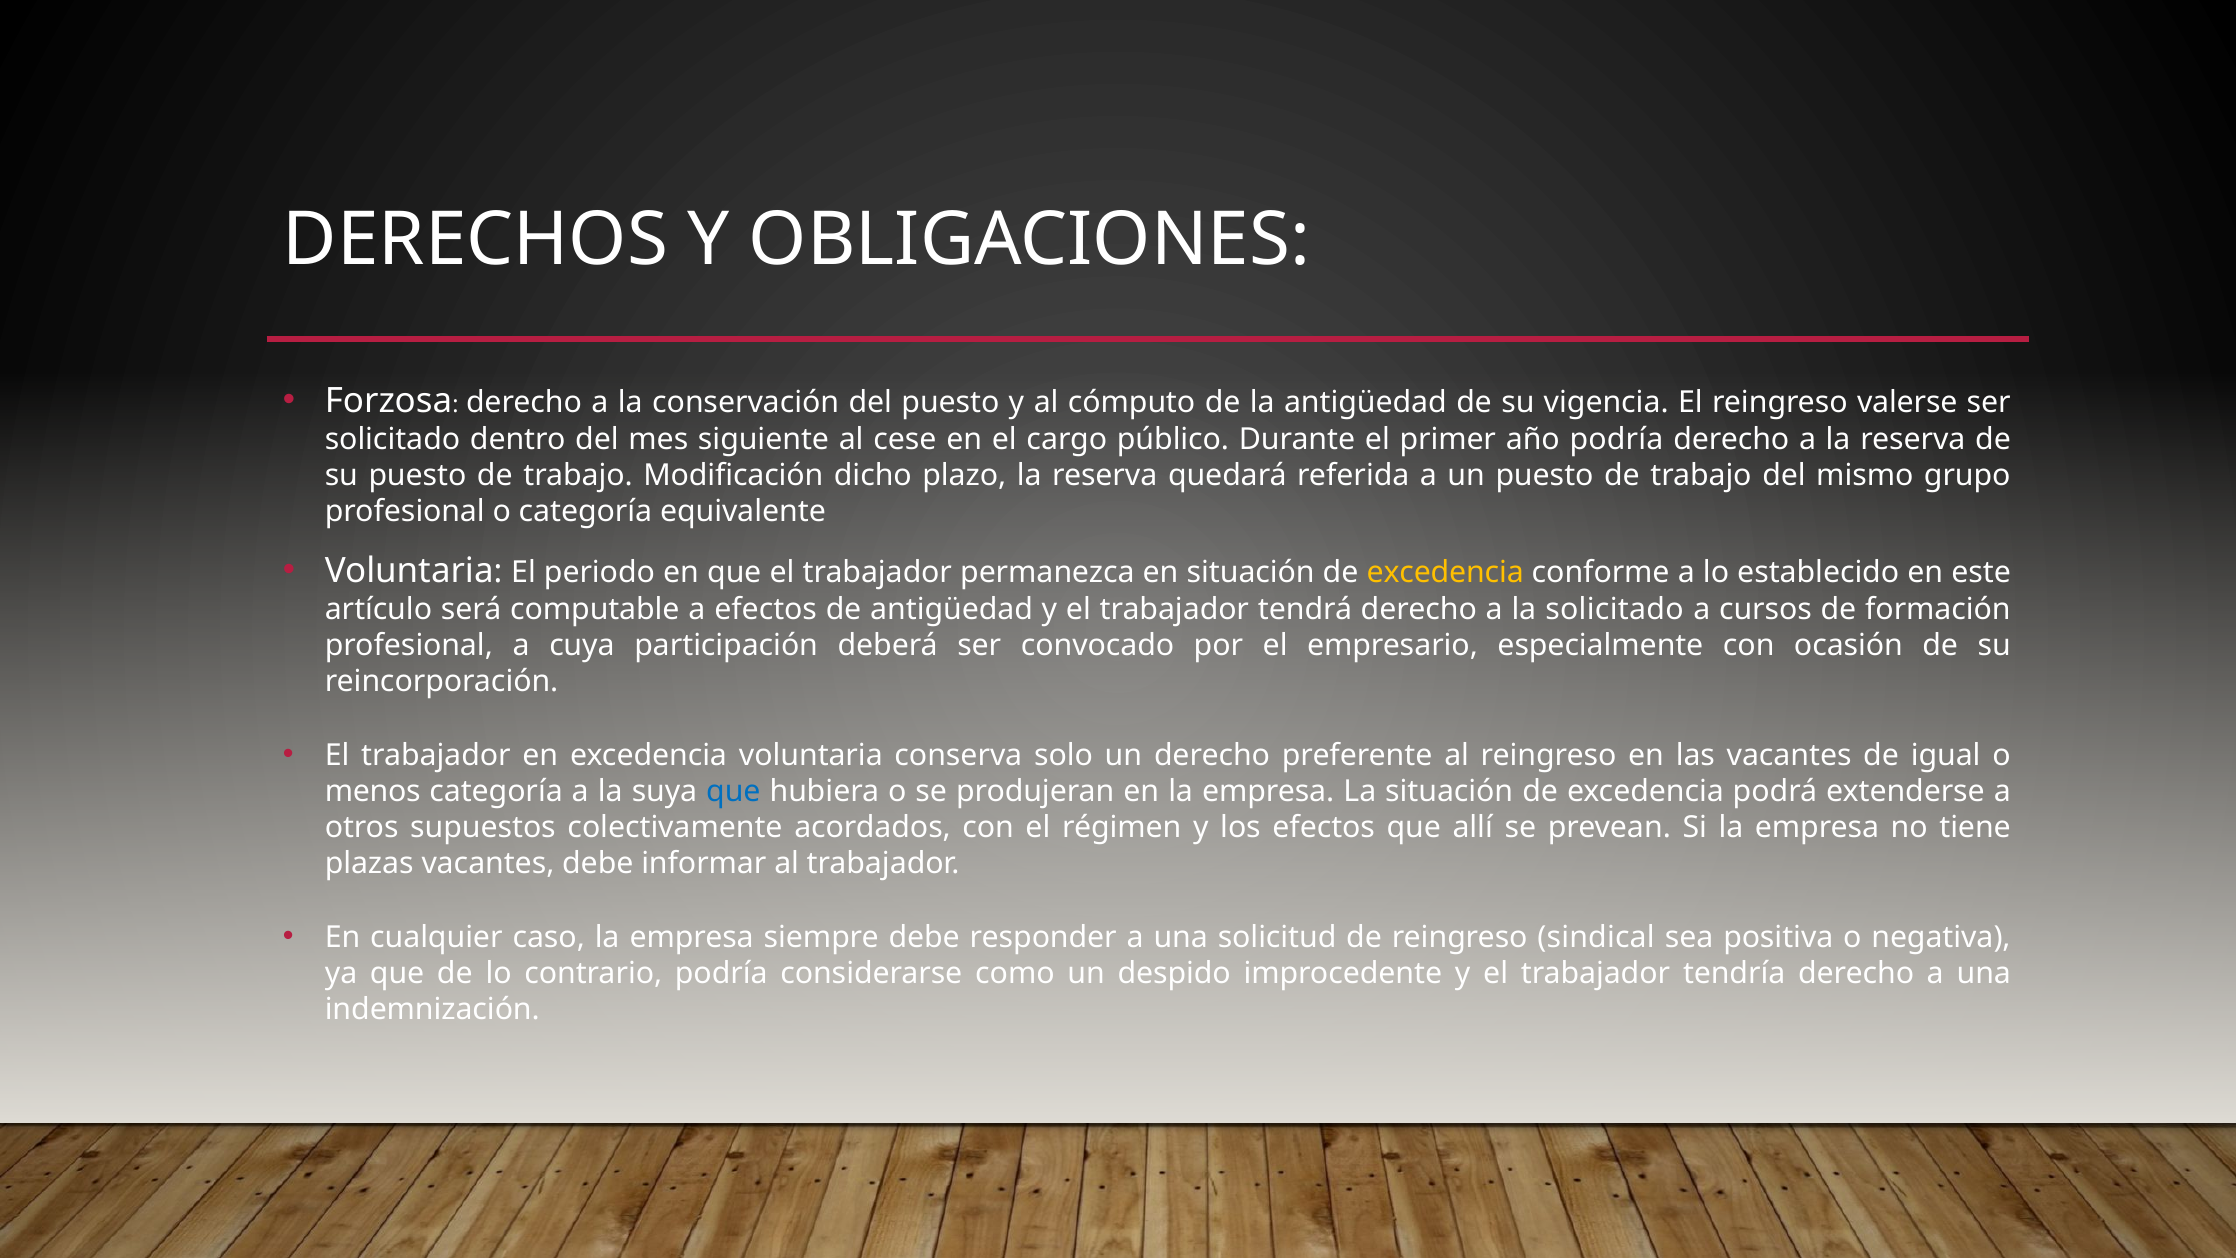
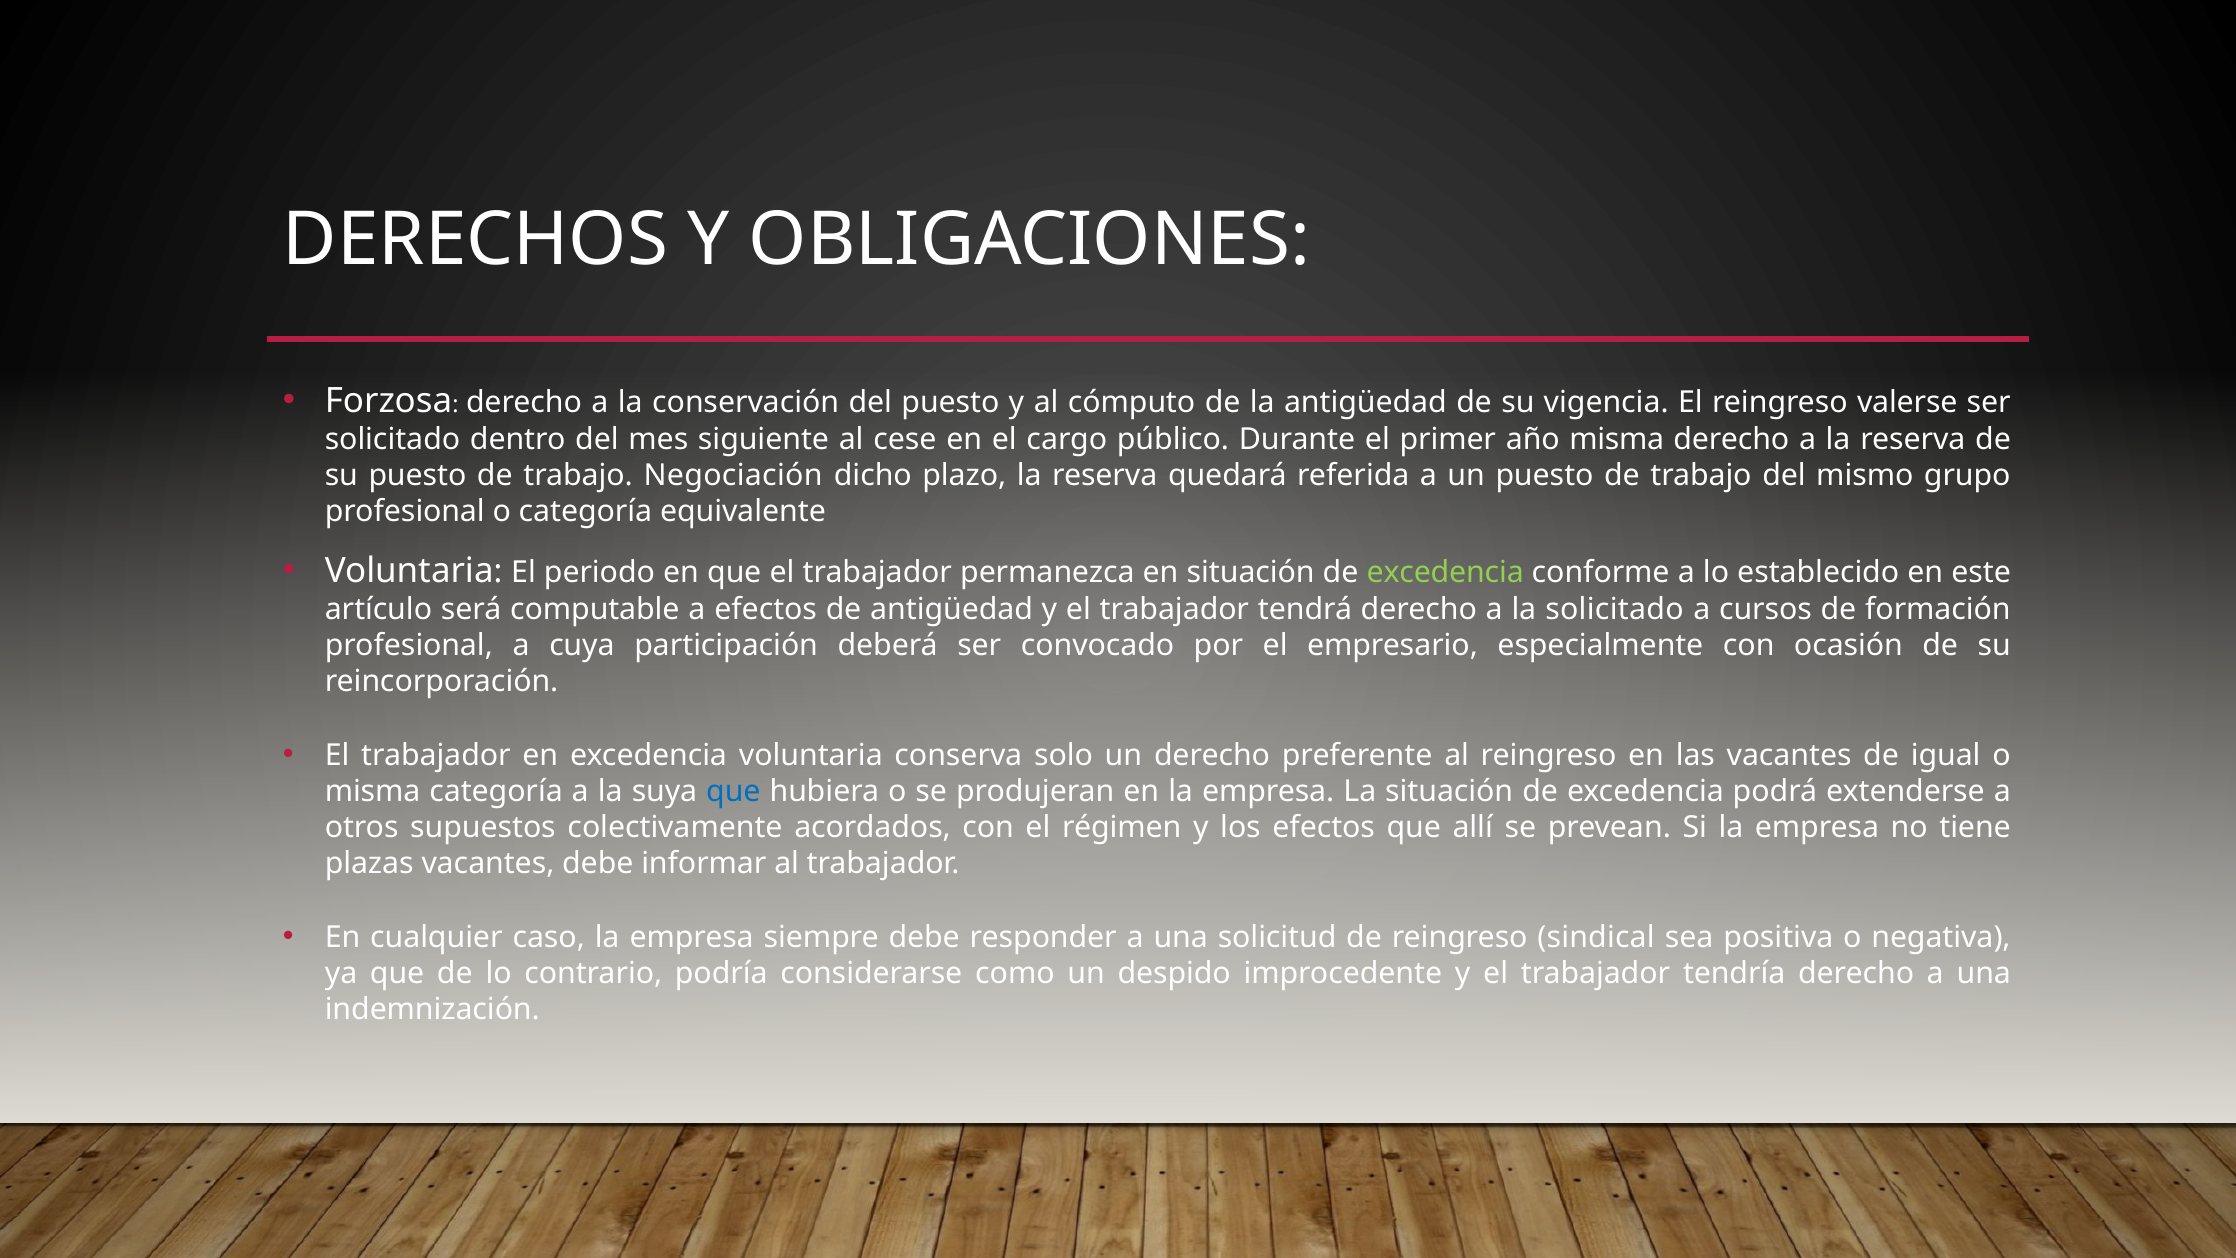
año podría: podría -> misma (1617, 439)
Modificación: Modificación -> Negociación (733, 475)
excedencia colour: yellow -> light green (1445, 573)
menos: menos -> misma (373, 791)
